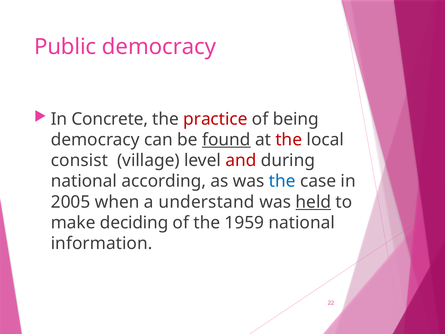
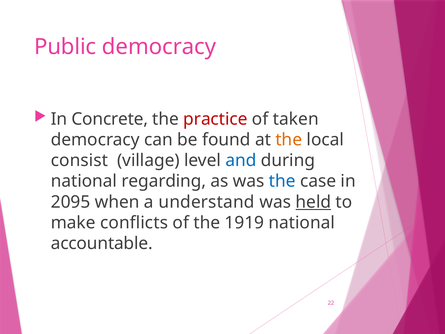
being: being -> taken (296, 119)
found underline: present -> none (226, 140)
the colour: red -> orange (289, 140)
and colour: red -> blue (241, 160)
according: according -> regarding (164, 181)
2005: 2005 -> 2095 (71, 202)
deciding: deciding -> conflicts (134, 223)
1959: 1959 -> 1919 (244, 223)
information: information -> accountable (102, 243)
